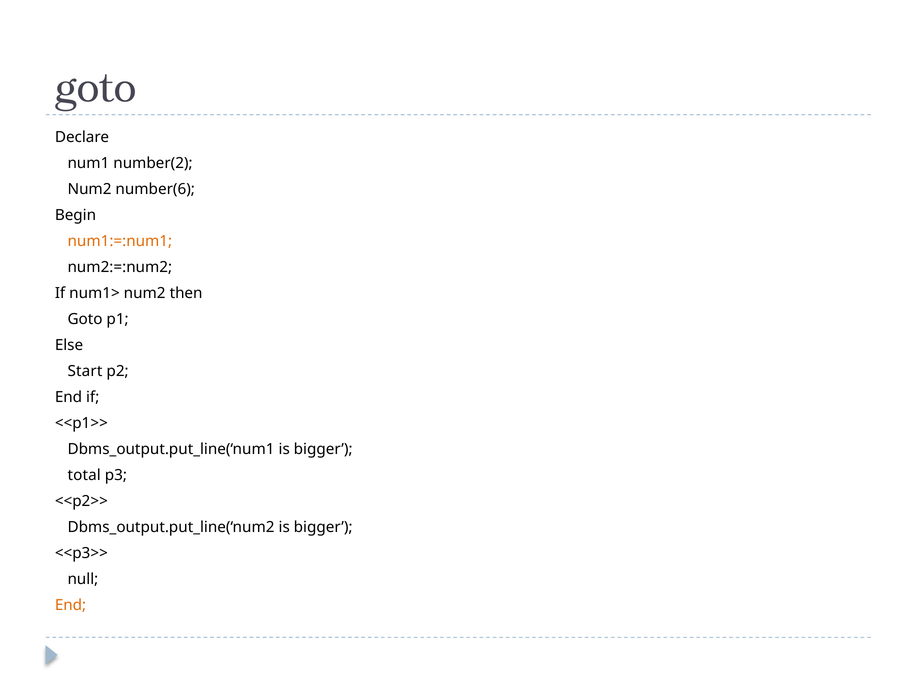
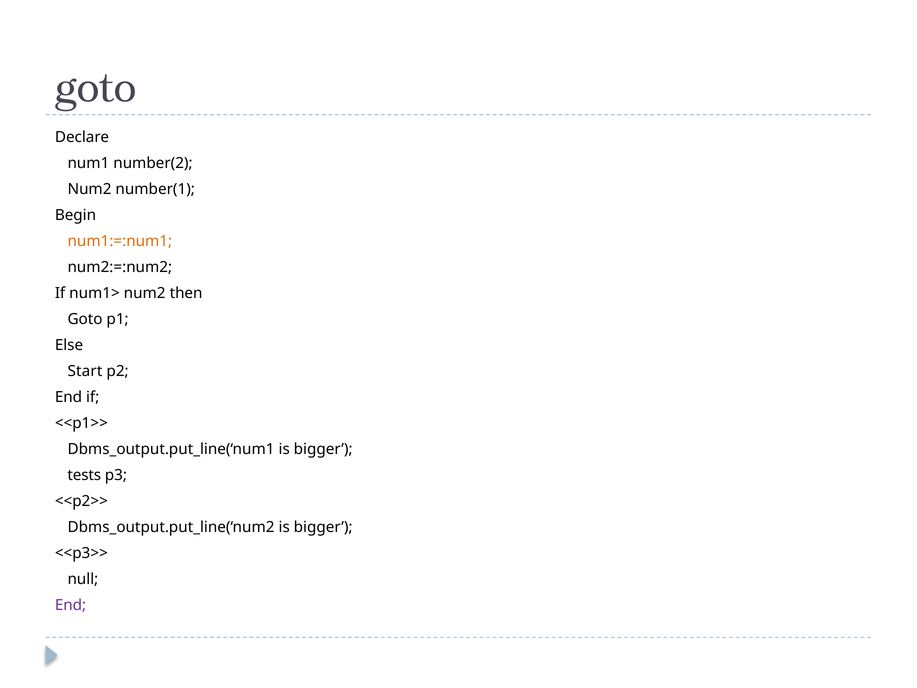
number(6: number(6 -> number(1 (155, 189)
total: total -> tests (84, 475)
End colour: orange -> purple (71, 605)
